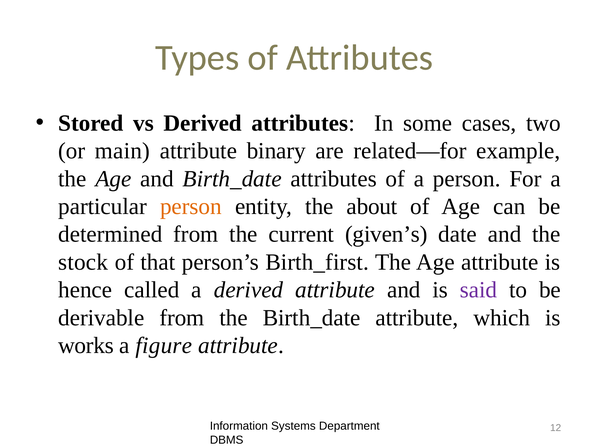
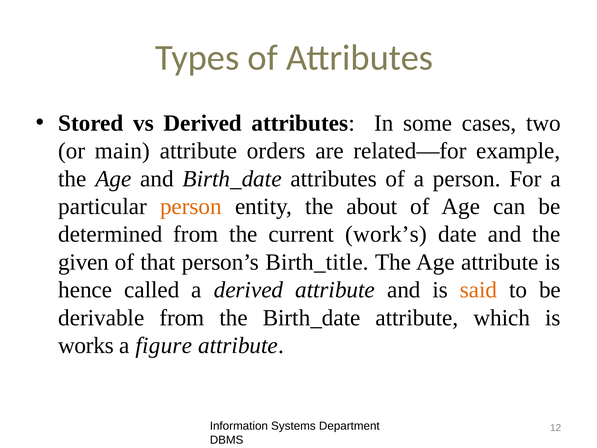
binary: binary -> orders (276, 151)
given’s: given’s -> work’s (386, 234)
stock: stock -> given (83, 262)
Birth_first: Birth_first -> Birth_title (317, 262)
said colour: purple -> orange (479, 290)
